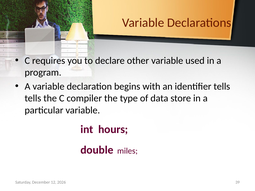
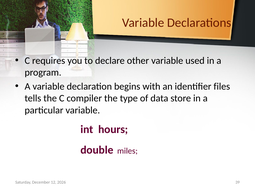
identifier tells: tells -> files (222, 87)
